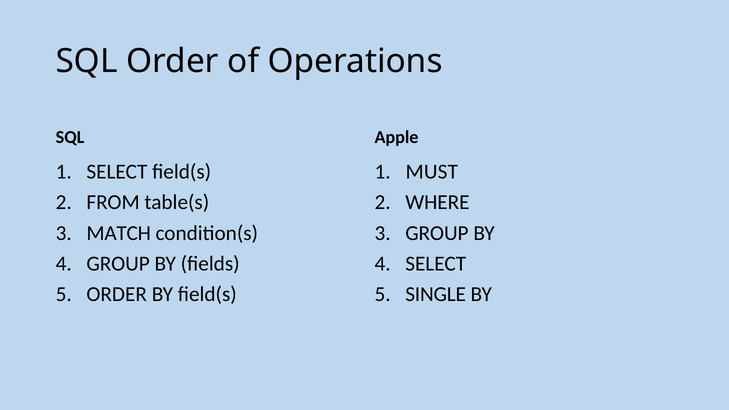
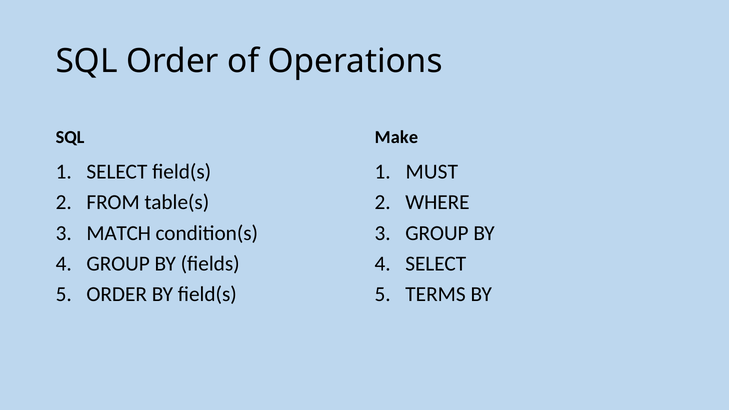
Apple: Apple -> Make (396, 137)
SINGLE: SINGLE -> TERMS (435, 294)
